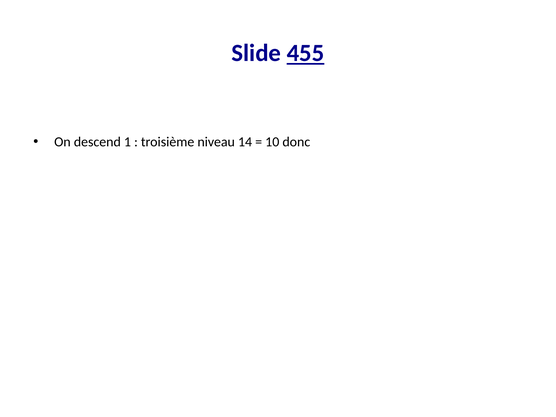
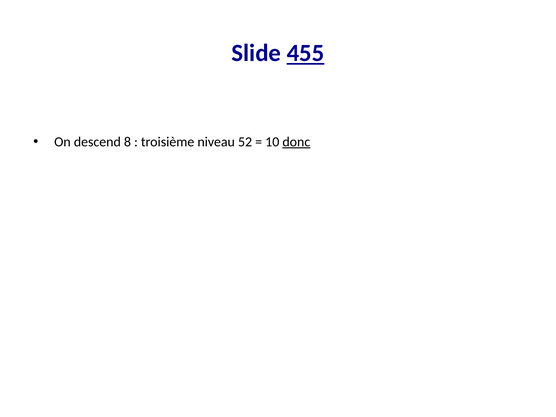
1: 1 -> 8 (127, 142)
14: 14 -> 52 (245, 142)
donc underline: none -> present (296, 142)
